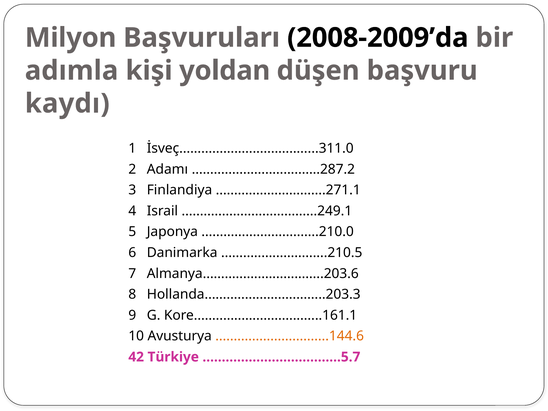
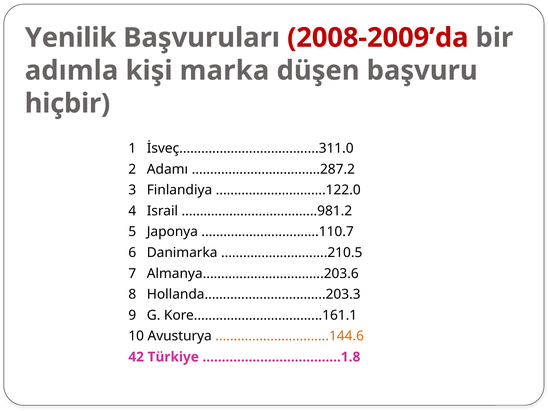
Milyon: Milyon -> Yenilik (71, 38)
2008-2009’da colour: black -> red (378, 38)
yoldan: yoldan -> marka (224, 71)
kaydı: kaydı -> hiçbir (67, 103)
..............................271.1: ..............................271.1 -> ..............................122.0 (288, 190)
.....................................249.1: .....................................249.1 -> .....................................981.2 (267, 211)
................................210.0: ................................210.0 -> ................................110.7 (278, 232)
....................................5.7: ....................................5.7 -> ....................................1.8 (281, 357)
